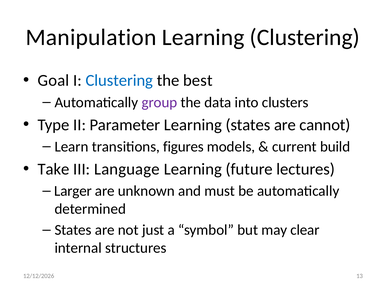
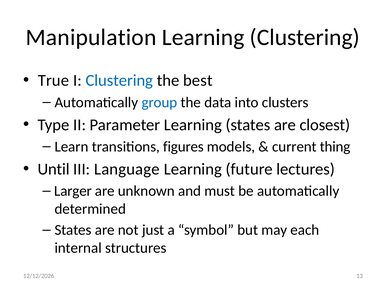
Goal: Goal -> True (53, 81)
group colour: purple -> blue (159, 103)
cannot: cannot -> closest (325, 125)
build: build -> thing (335, 147)
Take: Take -> Until (54, 169)
clear: clear -> each (305, 230)
